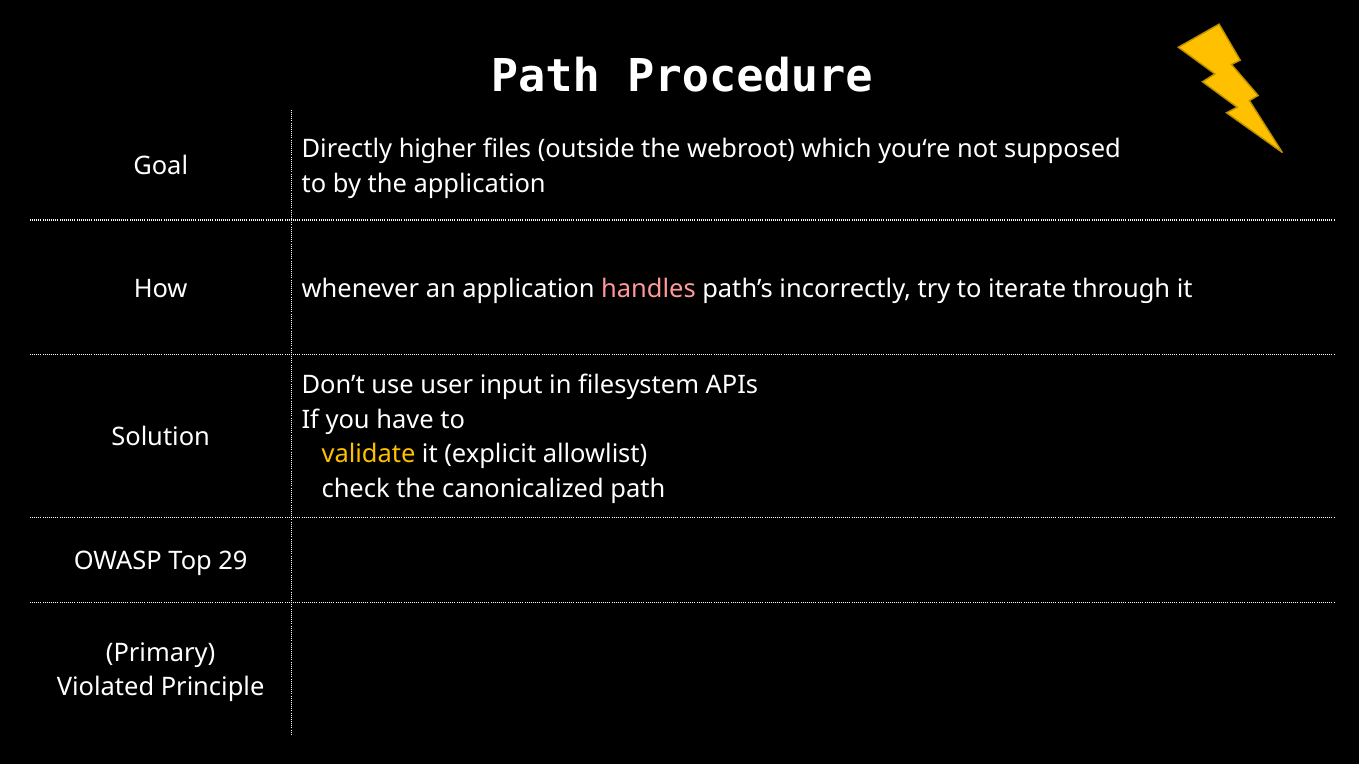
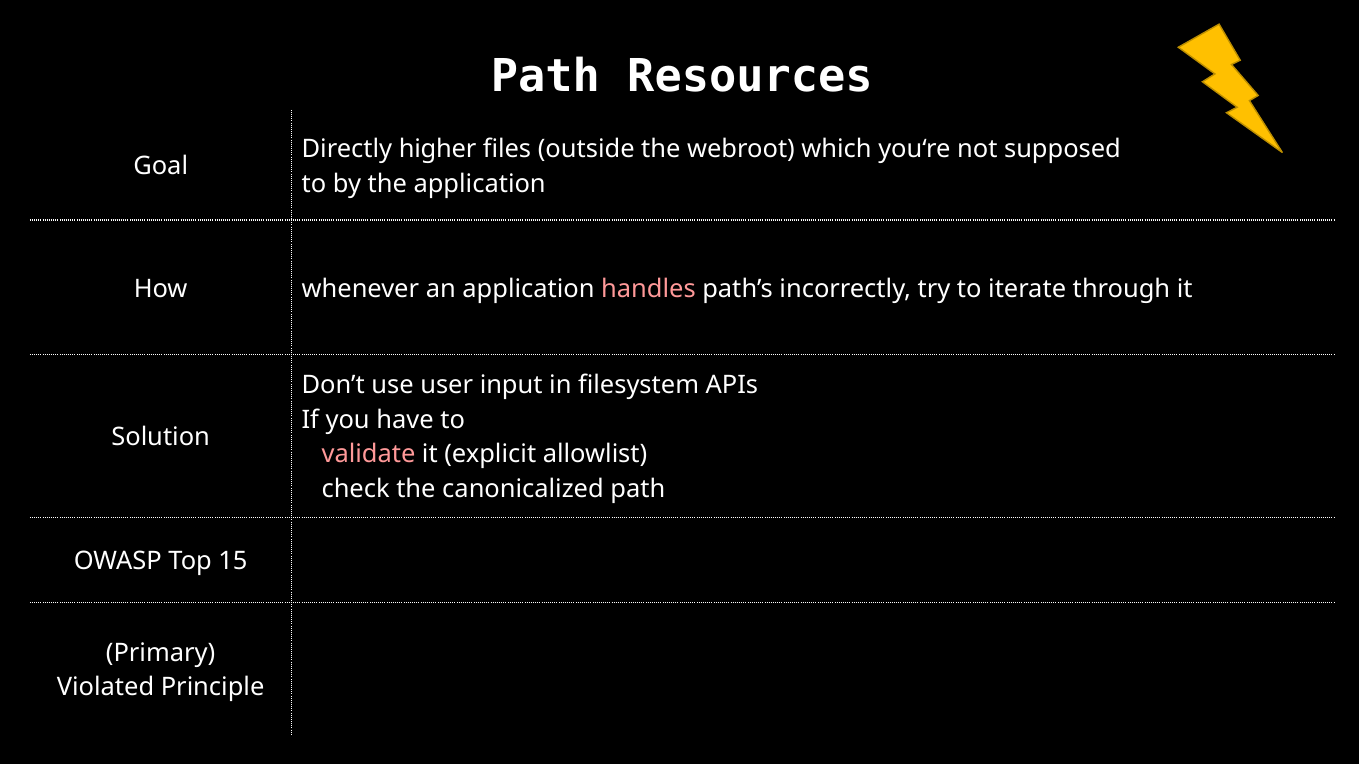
Procedure: Procedure -> Resources (750, 76)
validate colour: yellow -> pink (368, 455)
29: 29 -> 15 (233, 562)
